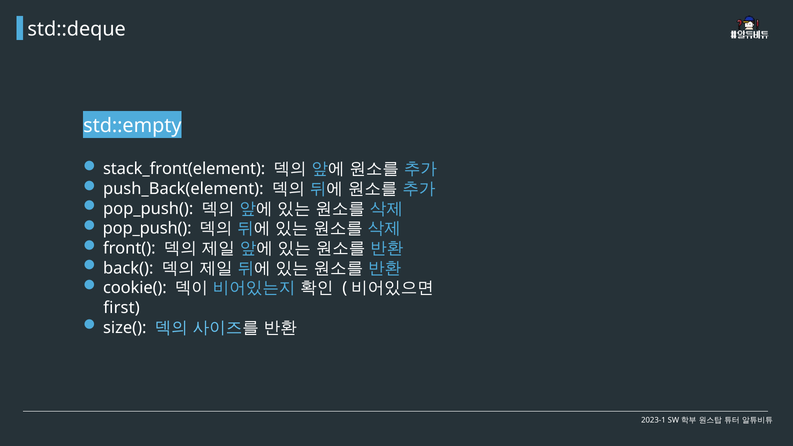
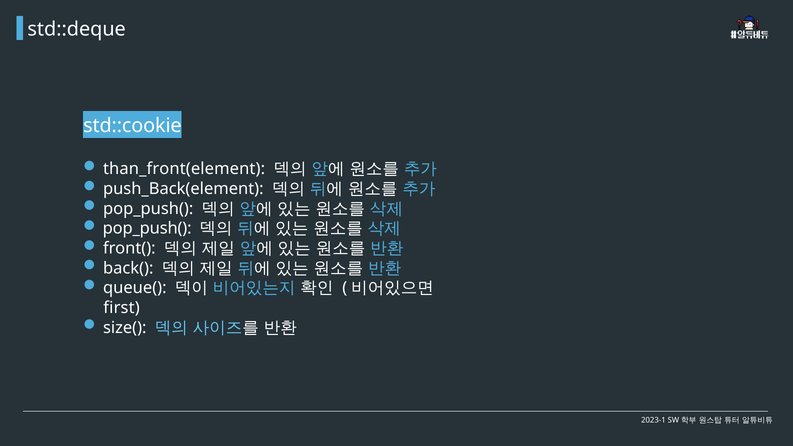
std::empty: std::empty -> std::cookie (132, 126)
stack_front(element: stack_front(element -> than_front(element (184, 169)
cookie(: cookie( -> queue( (135, 288)
